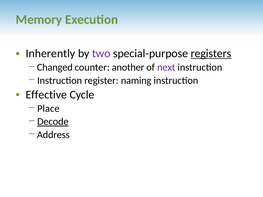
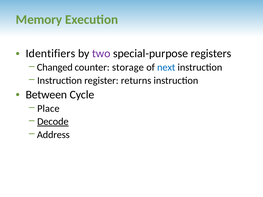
Inherently: Inherently -> Identifiers (50, 54)
registers underline: present -> none (211, 54)
another: another -> storage (128, 67)
next colour: purple -> blue (166, 67)
naming: naming -> returns (136, 81)
Effective: Effective -> Between (46, 95)
